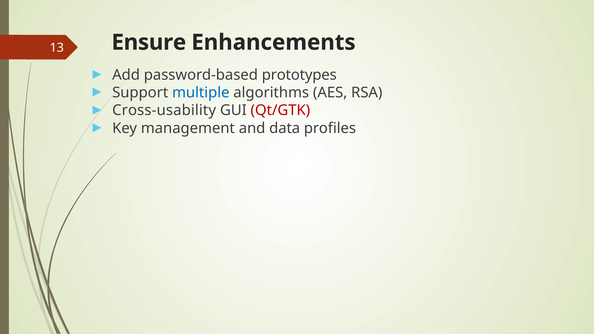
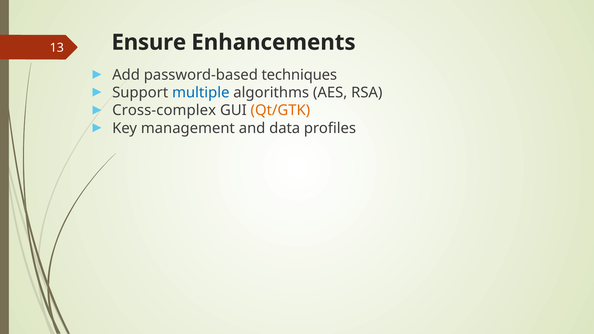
prototypes: prototypes -> techniques (299, 75)
Cross-usability: Cross-usability -> Cross-complex (164, 110)
Qt/GTK colour: red -> orange (280, 110)
